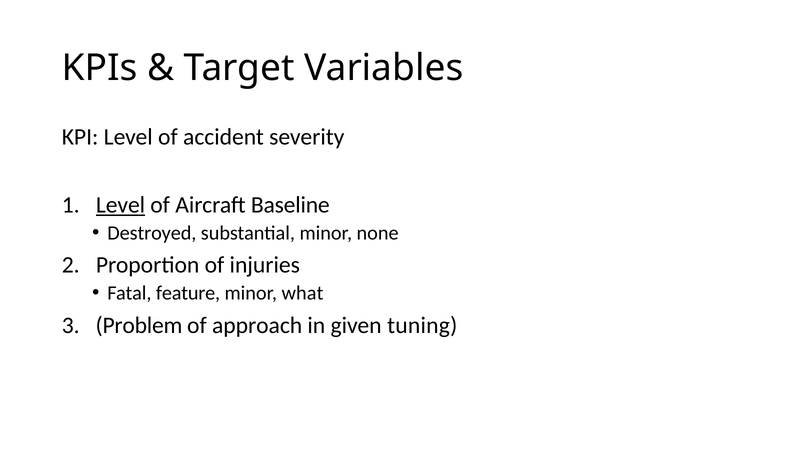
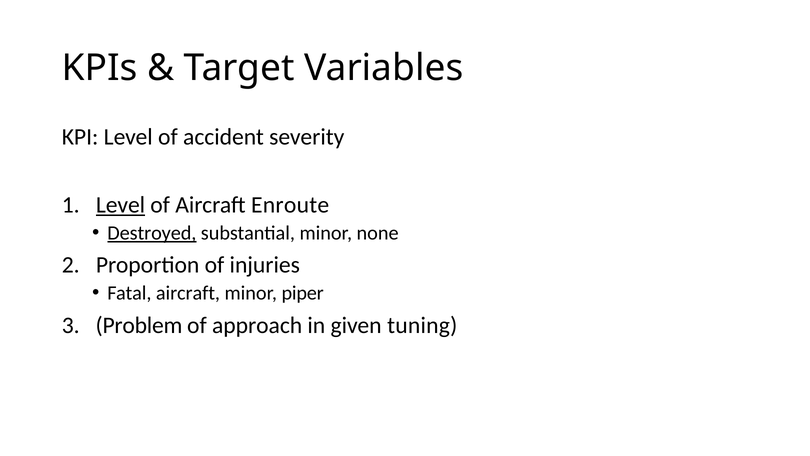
Baseline: Baseline -> Enroute (290, 205)
Destroyed underline: none -> present (152, 233)
Fatal feature: feature -> aircraft (188, 293)
what: what -> piper (303, 293)
